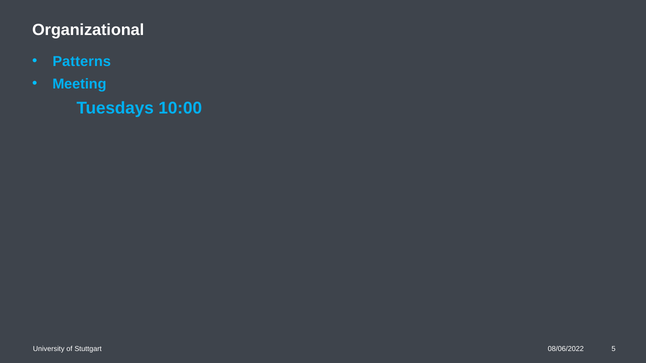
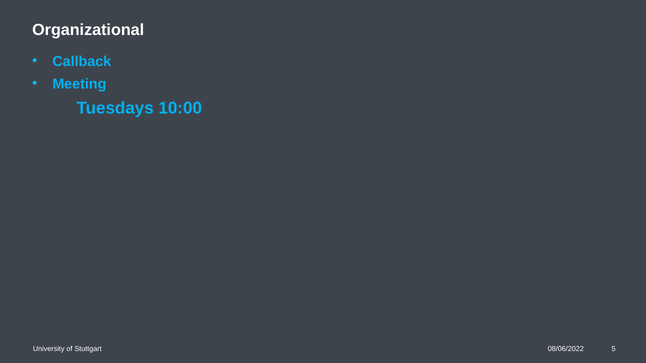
Patterns: Patterns -> Callback (82, 61)
